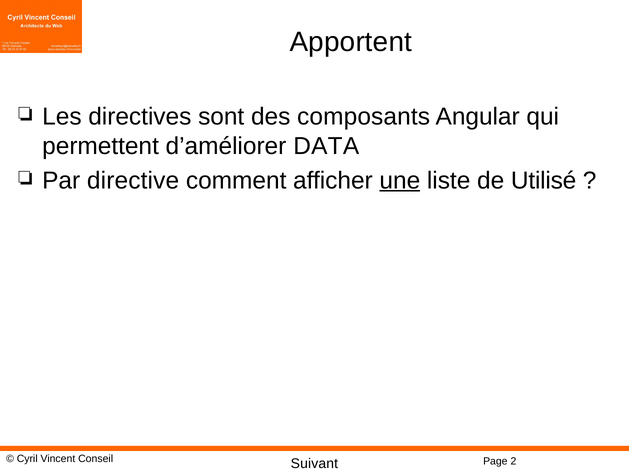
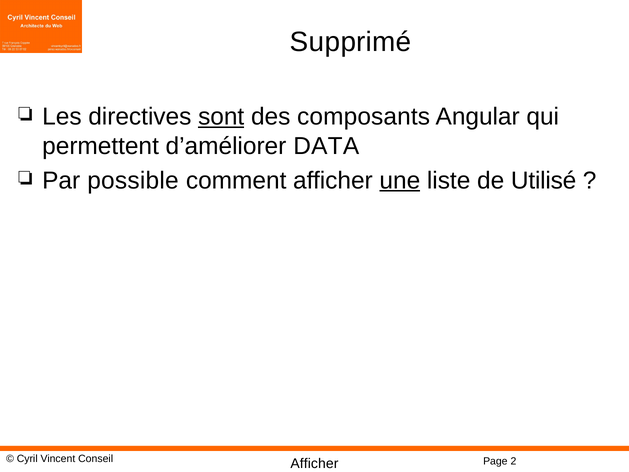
Apportent: Apportent -> Supprimé (351, 42)
sont underline: none -> present (221, 117)
directive: directive -> possible (133, 180)
Suivant: Suivant -> Afficher (314, 463)
